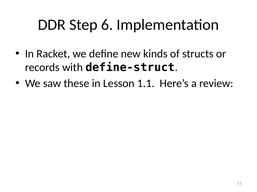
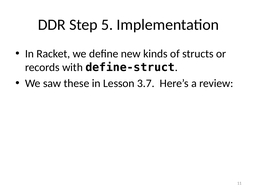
6: 6 -> 5 (107, 25)
1.1: 1.1 -> 3.7 (146, 84)
